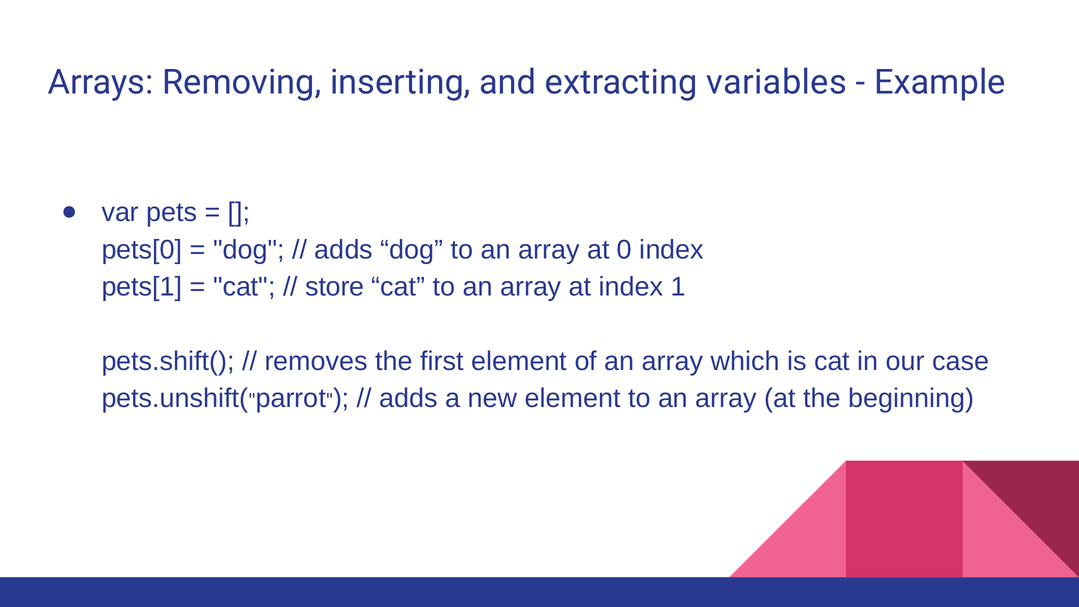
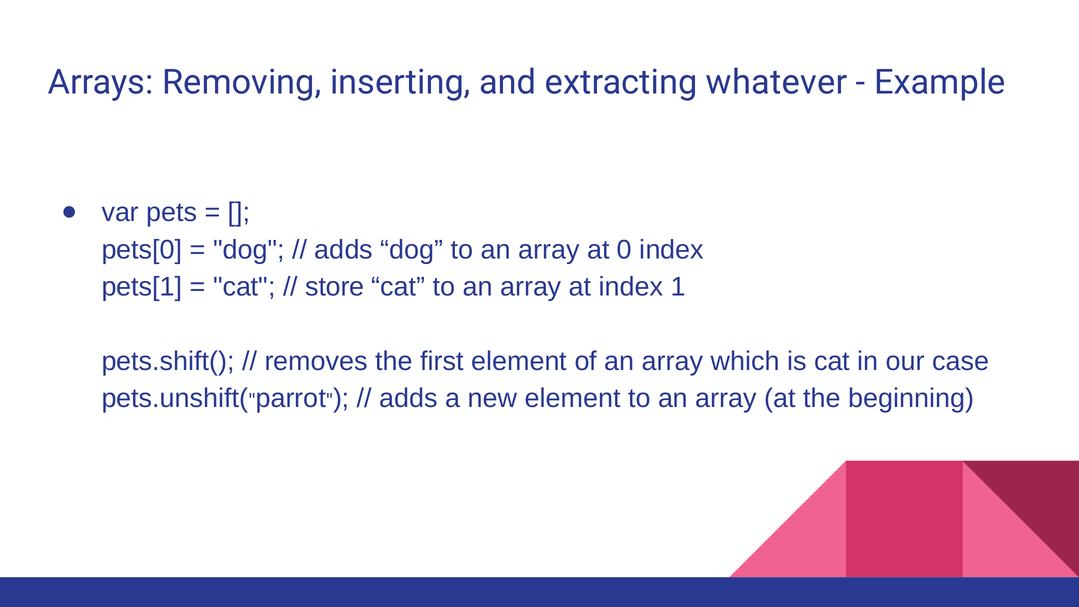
variables: variables -> whatever (777, 82)
